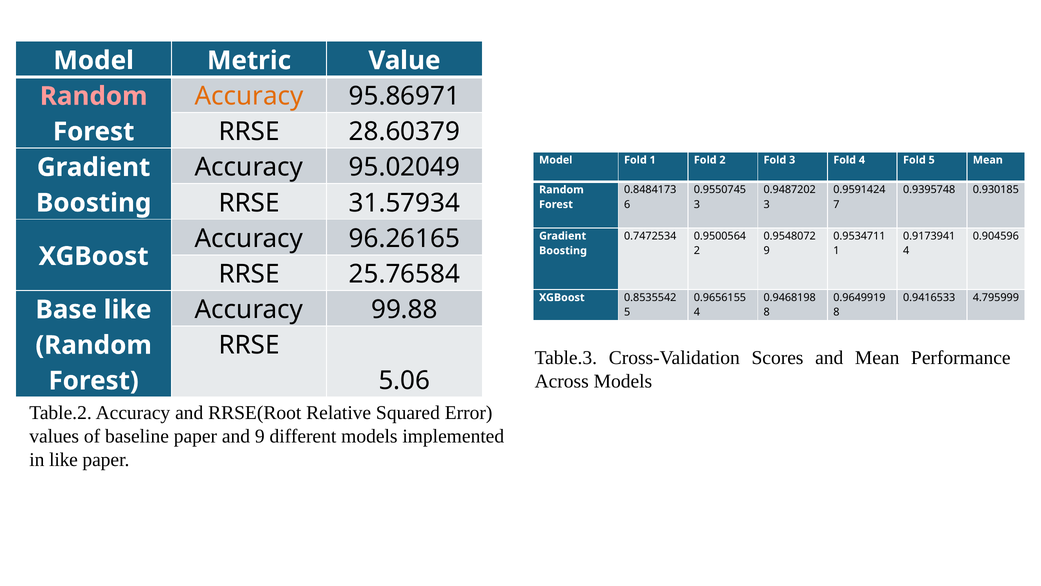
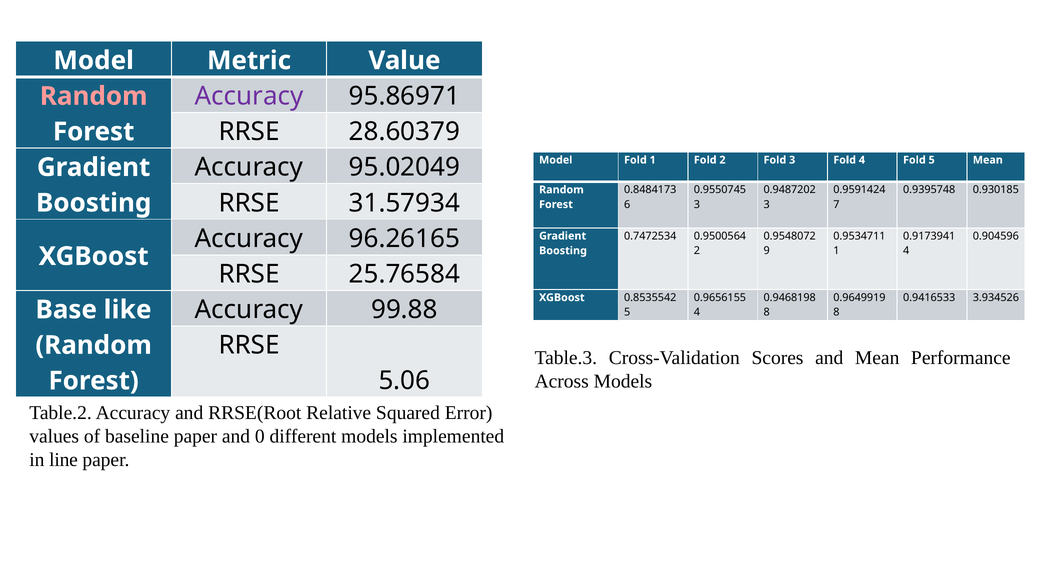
Accuracy colour: orange -> purple (249, 96)
4.795999: 4.795999 -> 3.934526 (996, 297)
and 9: 9 -> 0 (260, 436)
in like: like -> line (64, 460)
